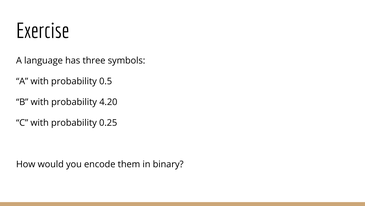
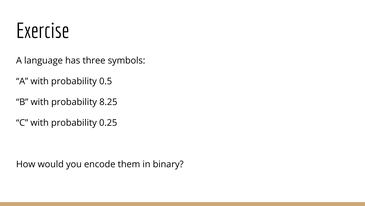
4.20: 4.20 -> 8.25 (108, 102)
